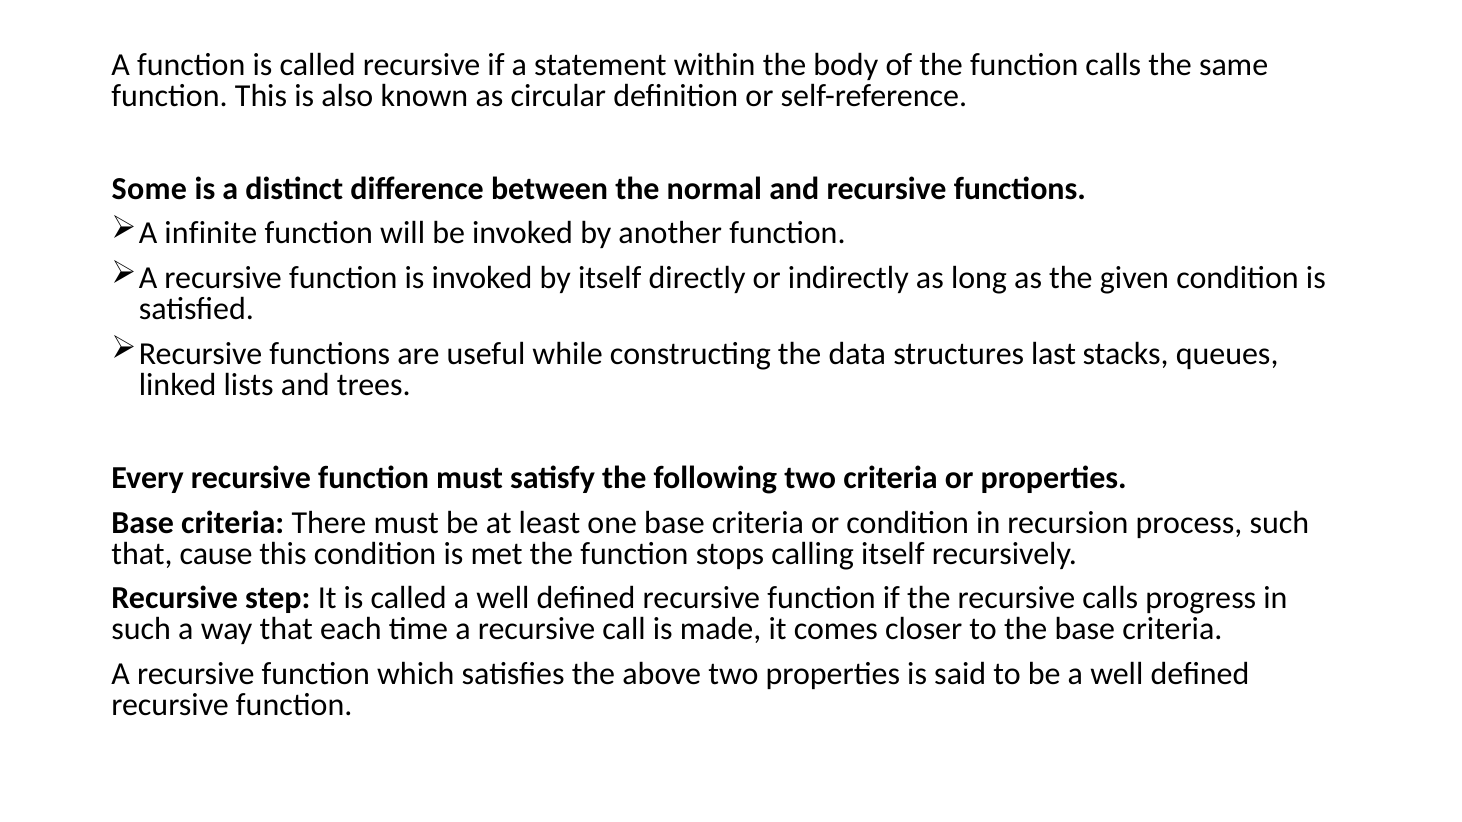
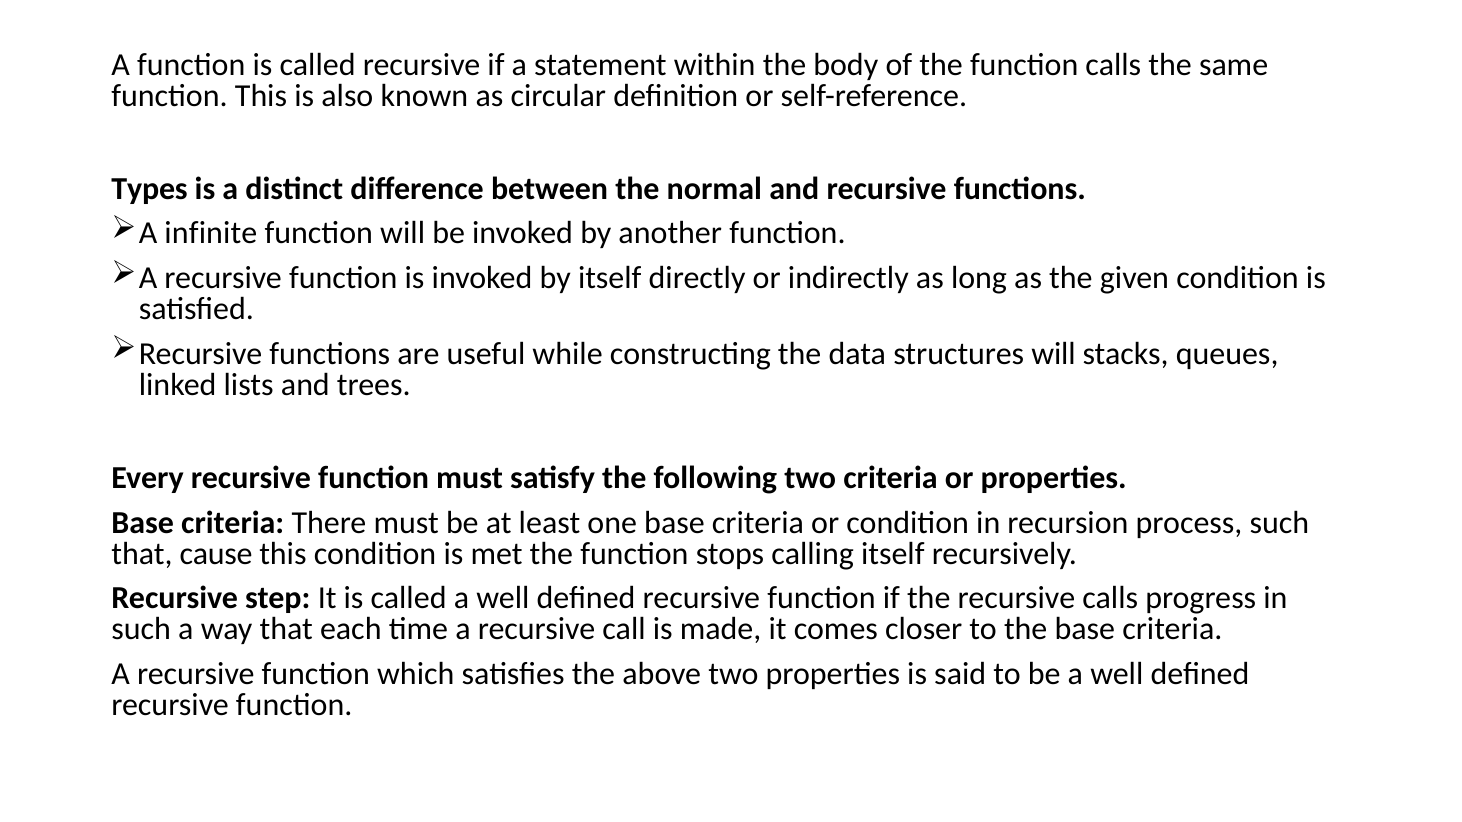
Some: Some -> Types (150, 189)
structures last: last -> will (1053, 354)
